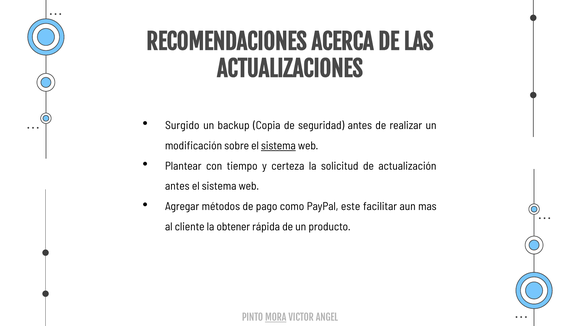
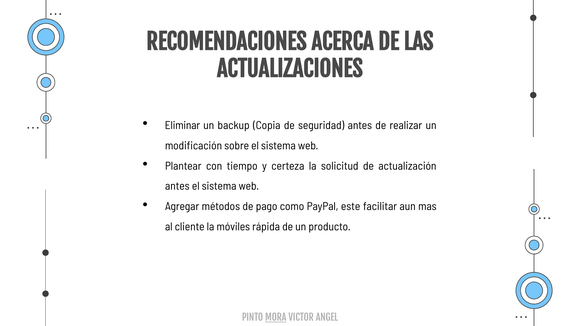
Surgido: Surgido -> Eliminar (182, 125)
sistema underline: present -> none (278, 146)
obtener: obtener -> móviles (233, 227)
